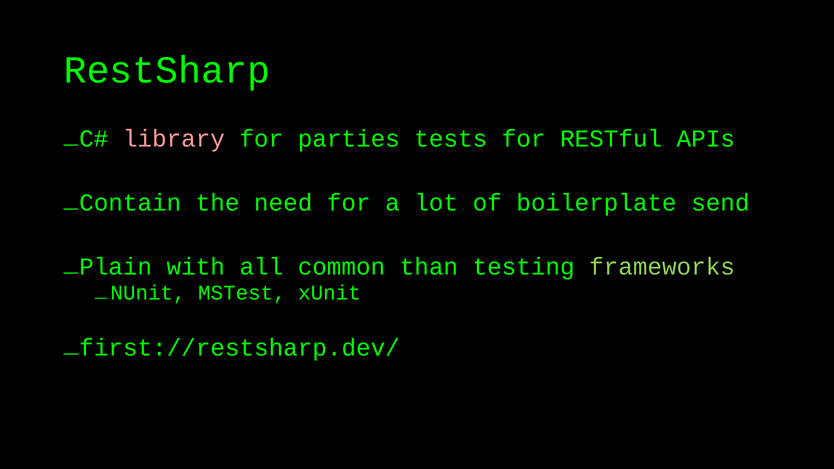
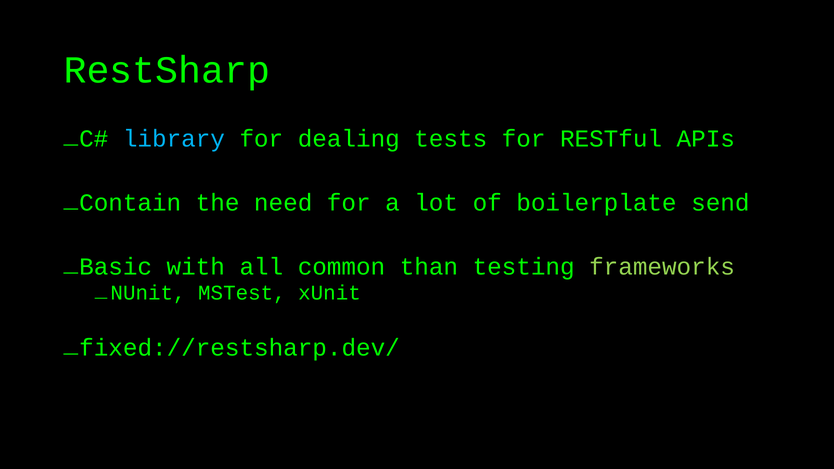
library colour: pink -> light blue (174, 139)
parties: parties -> dealing (349, 139)
Plain: Plain -> Basic (116, 267)
first://restsharp.dev/: first://restsharp.dev/ -> fixed://restsharp.dev/ (240, 348)
